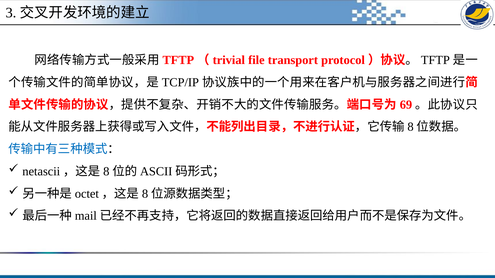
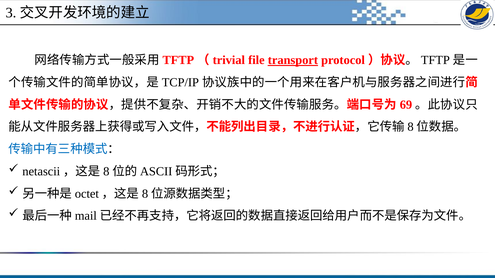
transport underline: none -> present (293, 60)
